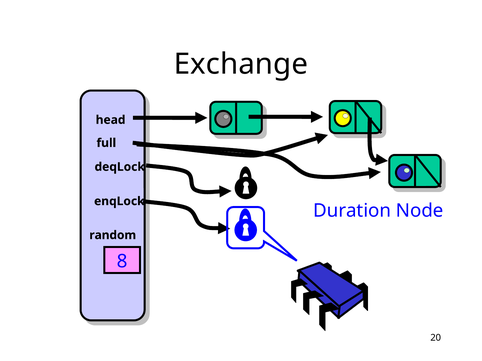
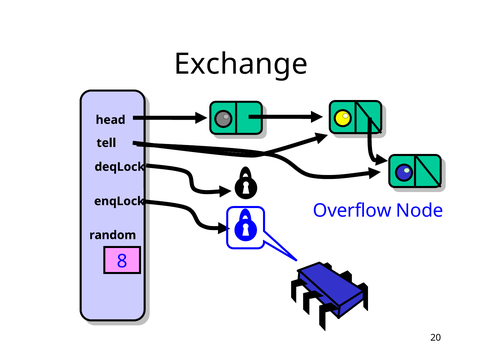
full: full -> tell (106, 143)
Duration: Duration -> Overflow (352, 211)
